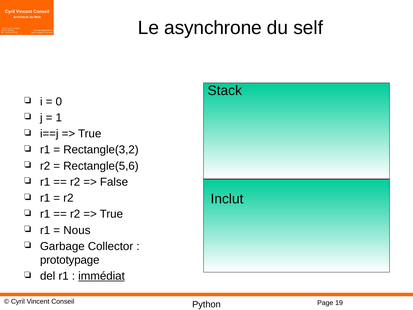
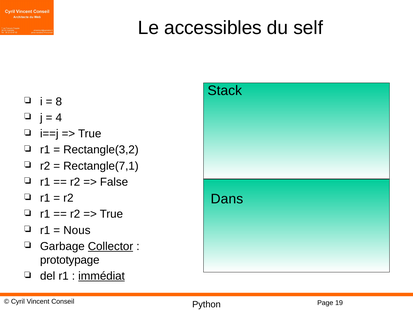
asynchrone: asynchrone -> accessibles (213, 28)
0: 0 -> 8 (59, 102)
1: 1 -> 4 (59, 118)
Rectangle(5,6: Rectangle(5,6 -> Rectangle(7,1 (101, 166)
Inclut: Inclut -> Dans (227, 199)
Collector underline: none -> present (111, 246)
